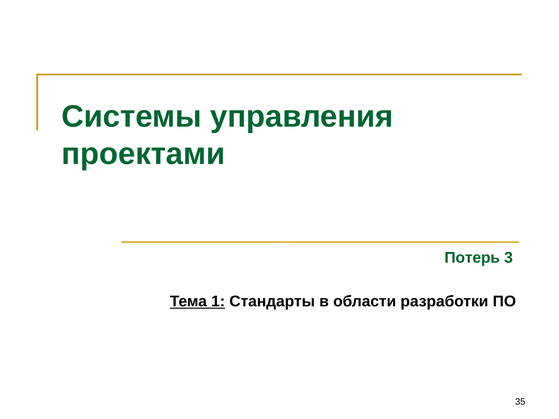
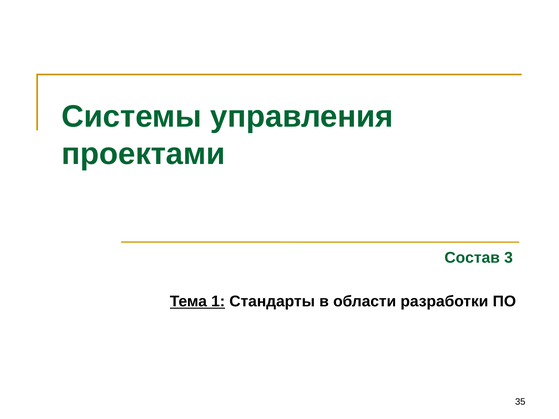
Потерь: Потерь -> Состав (472, 258)
